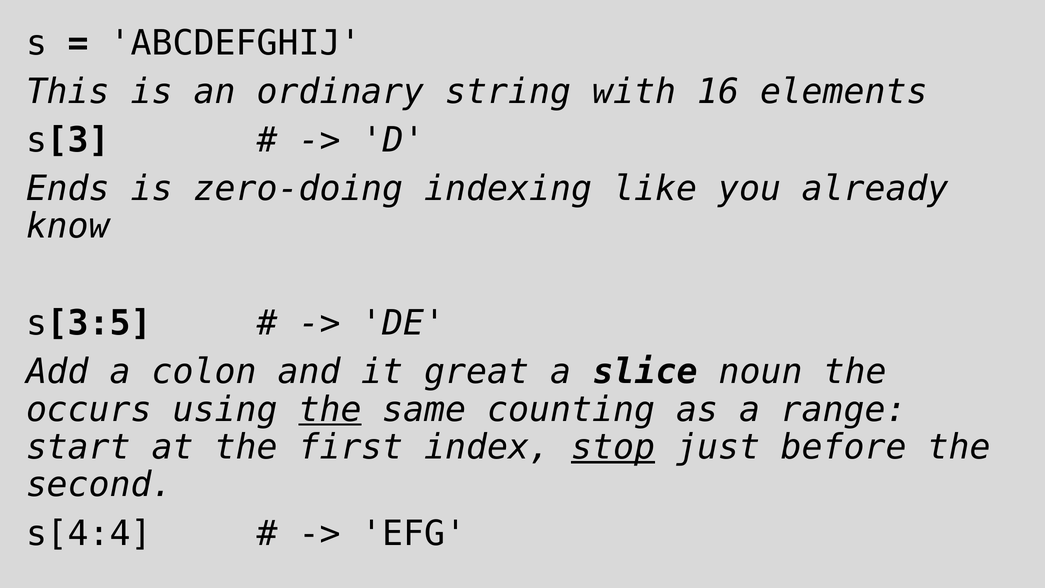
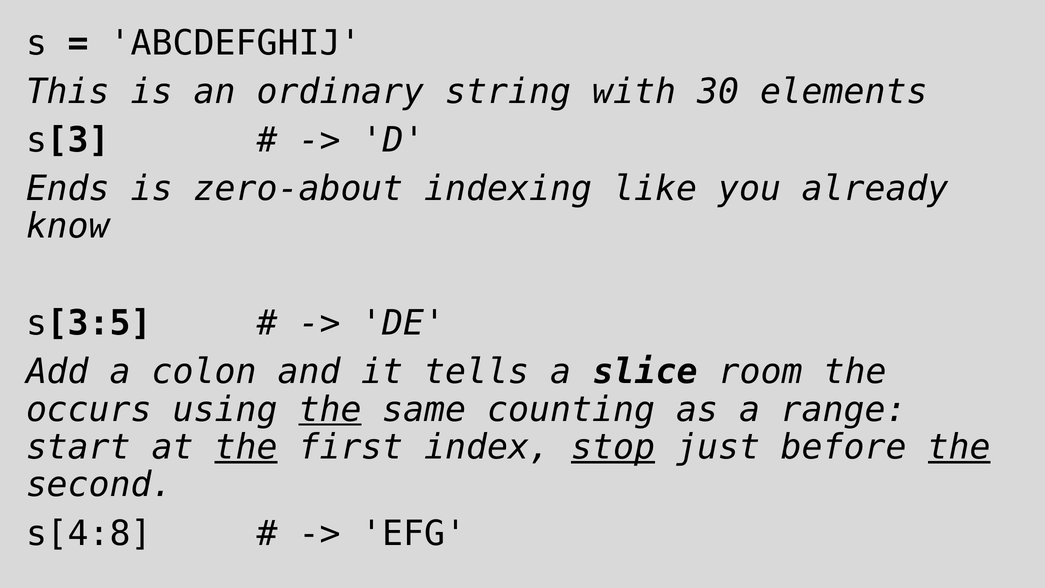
16: 16 -> 30 (718, 92)
zero-doing: zero-doing -> zero-about (299, 189)
great: great -> tells (477, 372)
noun: noun -> room (761, 372)
the underline: none -> present (246, 447)
the underline: none -> present (959, 447)
s[4:4: s[4:4 -> s[4:8 (89, 533)
